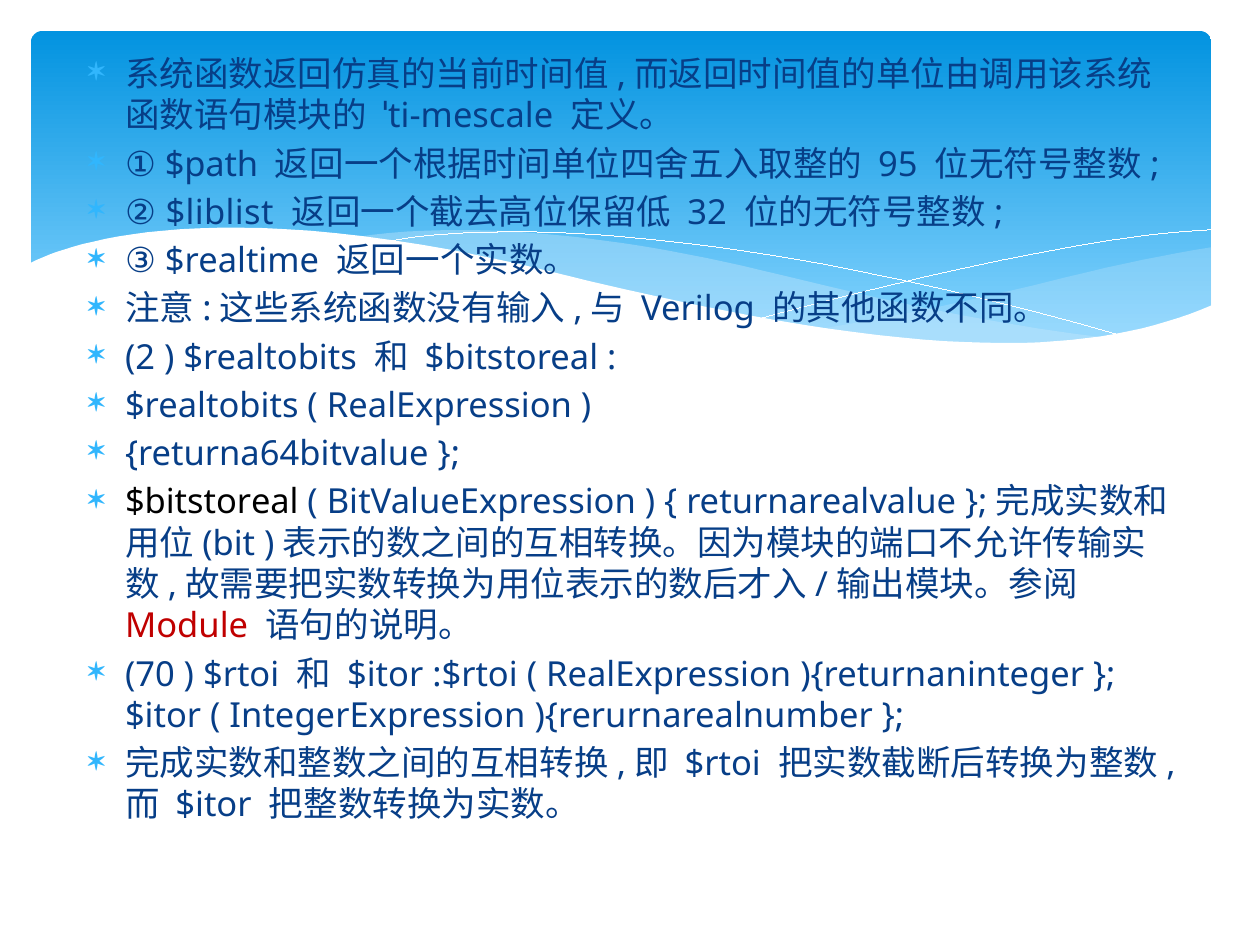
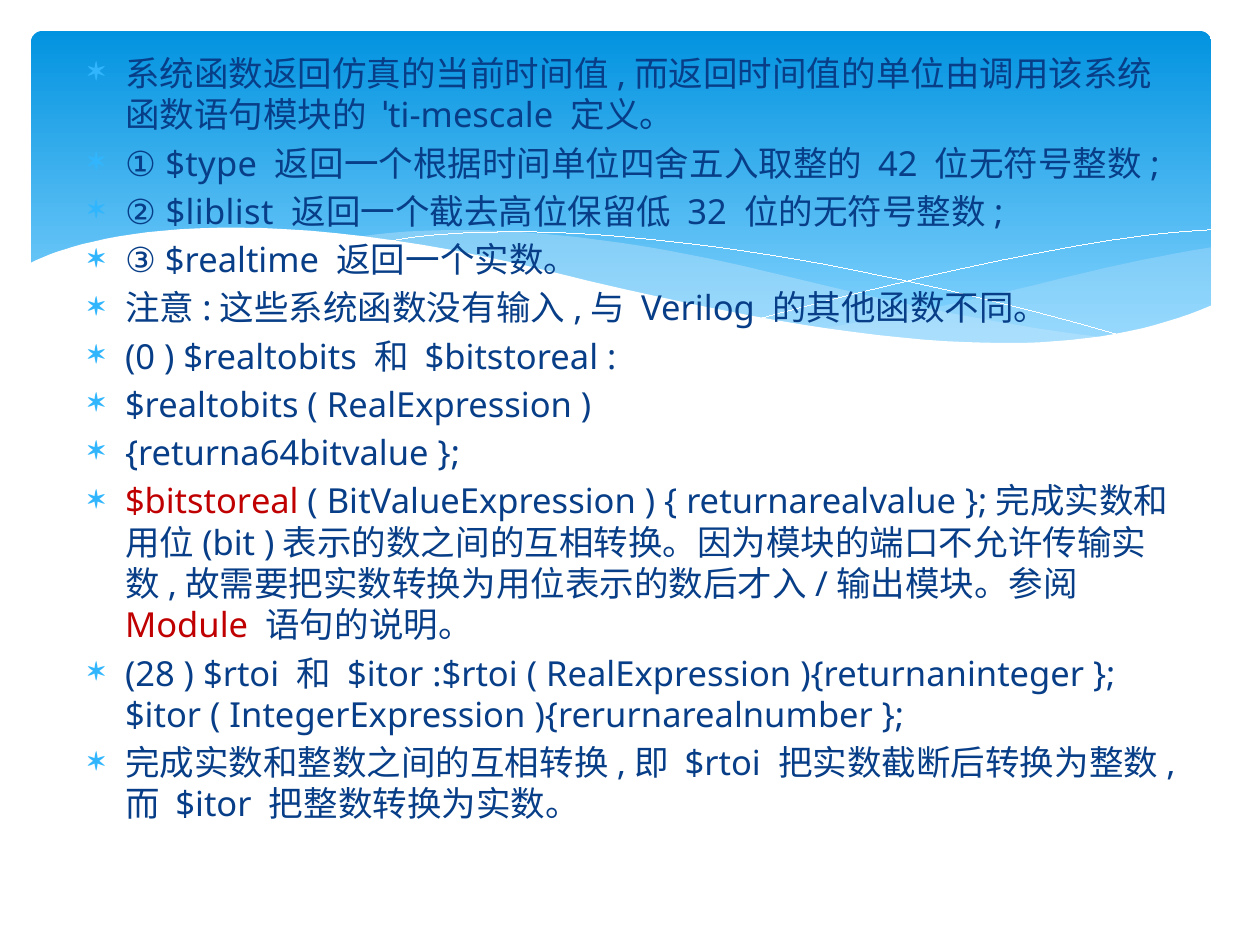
$path: $path -> $type (211, 165)
95: 95 -> 42 (898, 165)
2: 2 -> 0 (140, 358)
$bitstoreal colour: black -> red (212, 503)
70: 70 -> 28 (150, 675)
